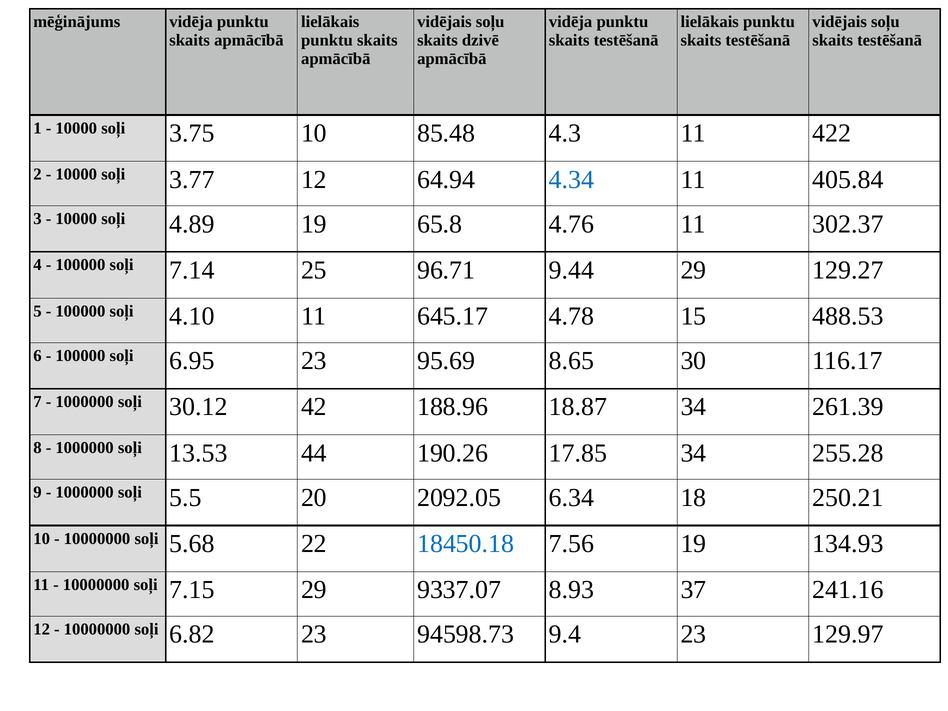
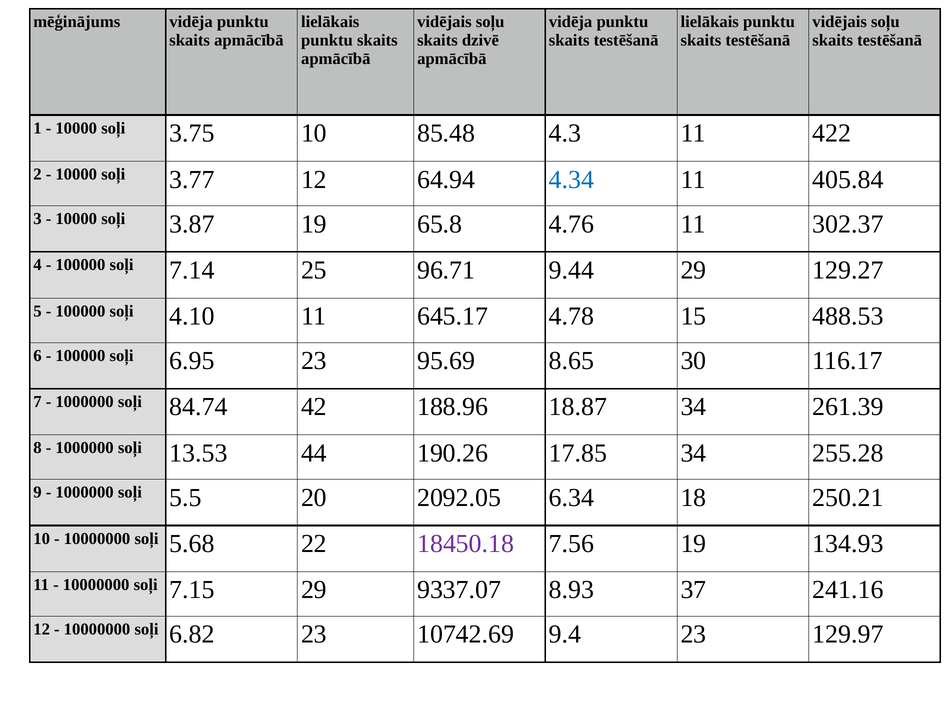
4.89: 4.89 -> 3.87 (192, 224)
30.12: 30.12 -> 84.74 (198, 407)
18450.18 colour: blue -> purple (466, 544)
94598.73: 94598.73 -> 10742.69 (466, 634)
